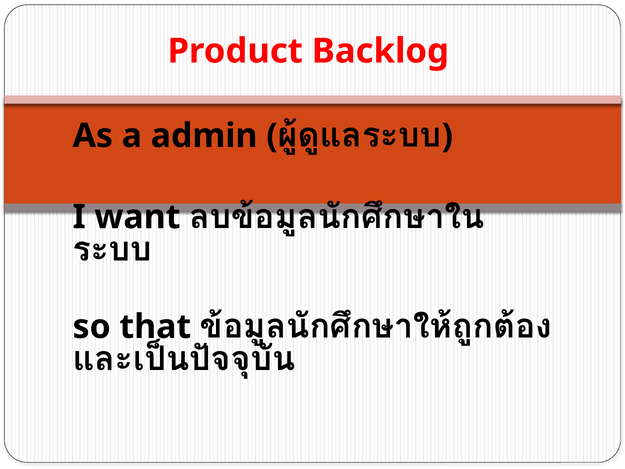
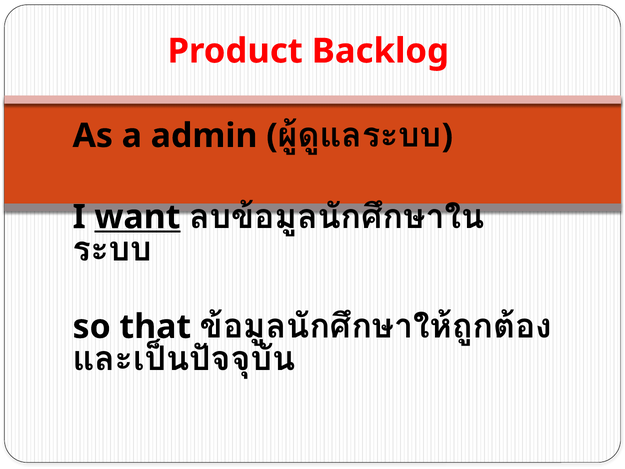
want underline: none -> present (137, 217)
